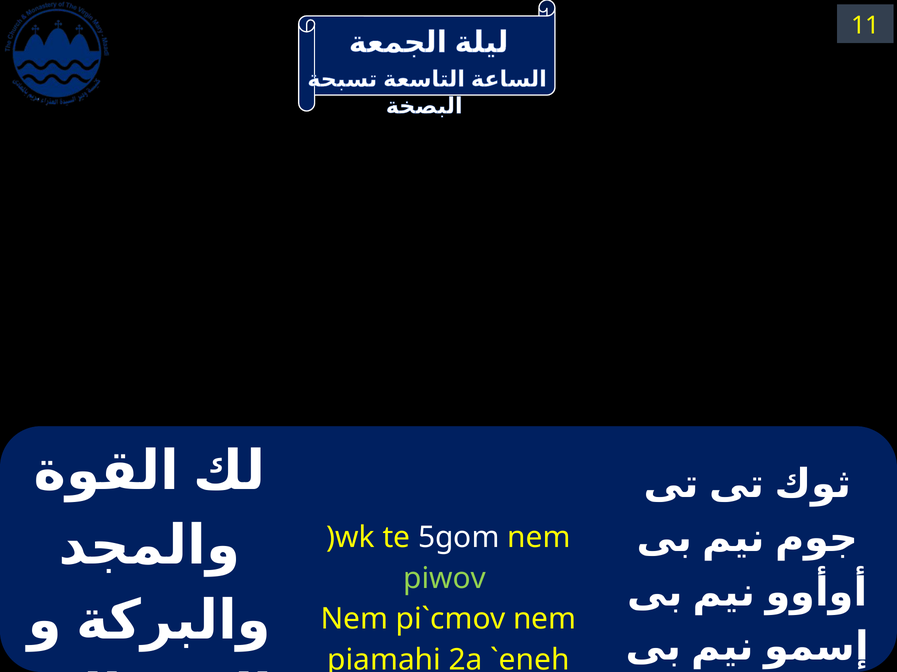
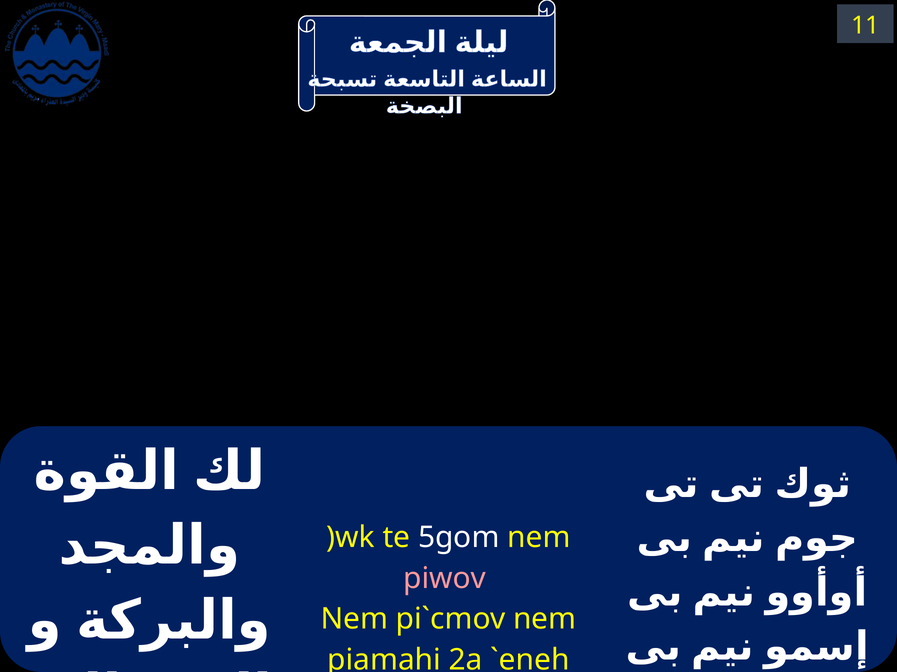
piwov colour: light green -> pink (445, 579)
